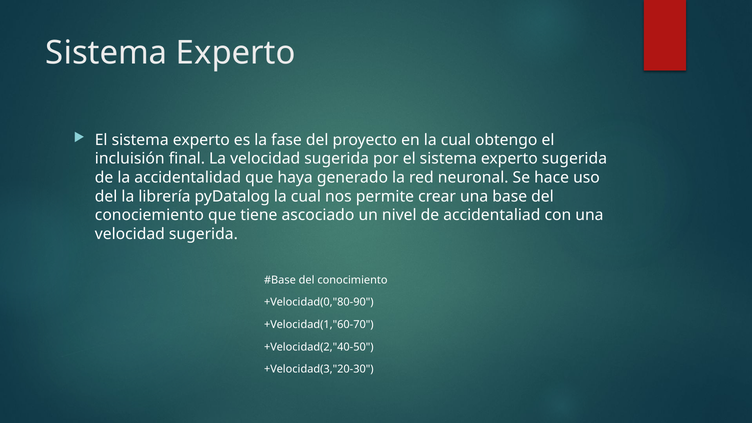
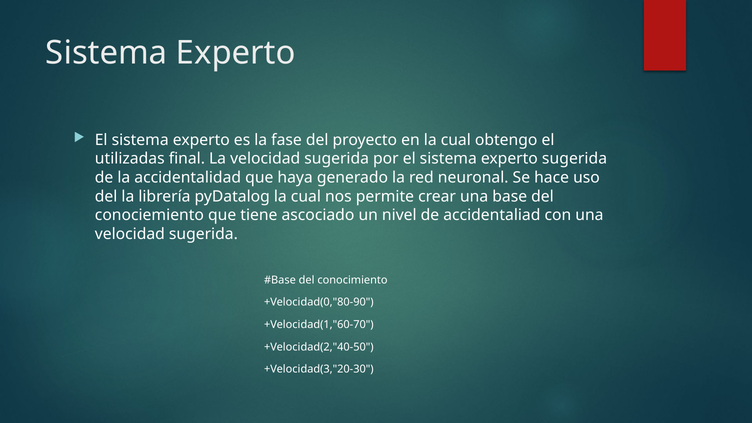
incluisión: incluisión -> utilizadas (130, 159)
